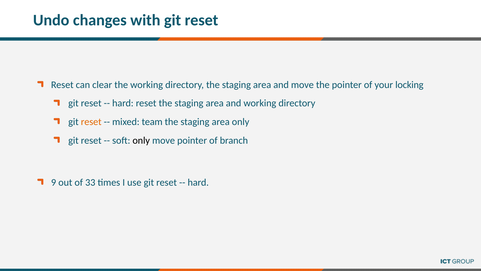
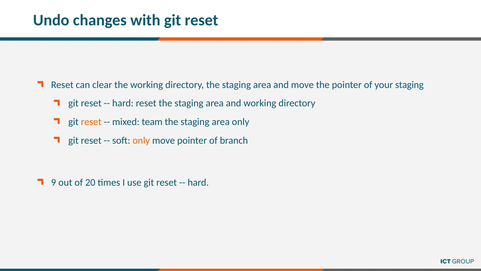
your locking: locking -> staging (409, 85)
only colour: black -> orange (141, 140)
33: 33 -> 20 (90, 182)
